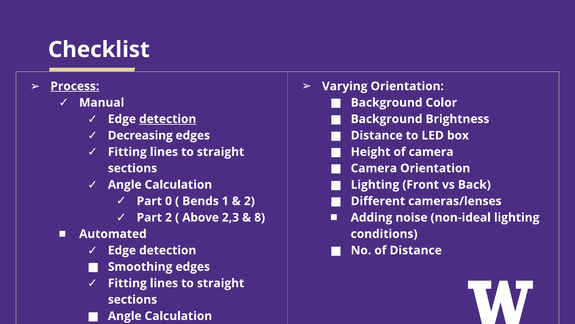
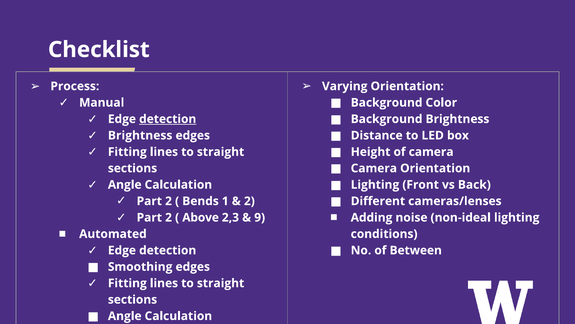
Process underline: present -> none (75, 86)
Decreasing: Decreasing -> Brightness (140, 135)
0: 0 -> 2 (169, 201)
8: 8 -> 9 (260, 217)
of Distance: Distance -> Between (416, 250)
